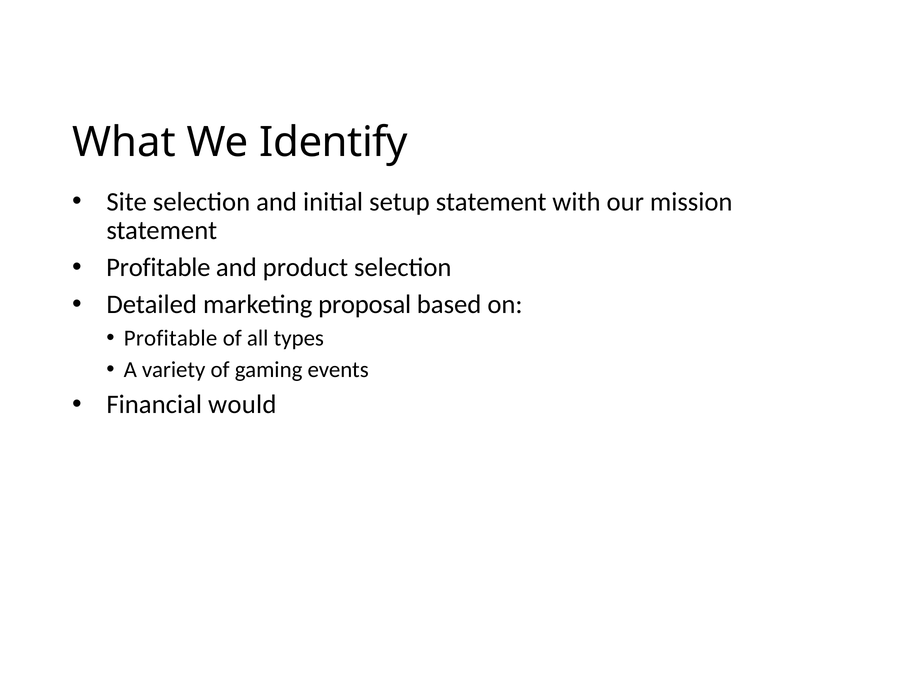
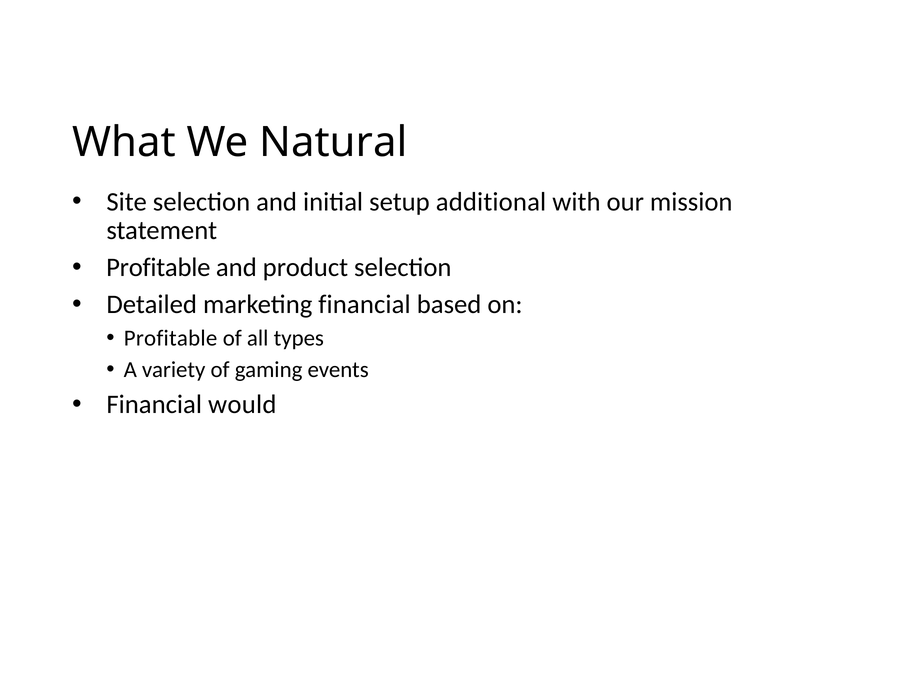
Identify: Identify -> Natural (333, 142)
setup statement: statement -> additional (491, 202)
marketing proposal: proposal -> financial (365, 304)
